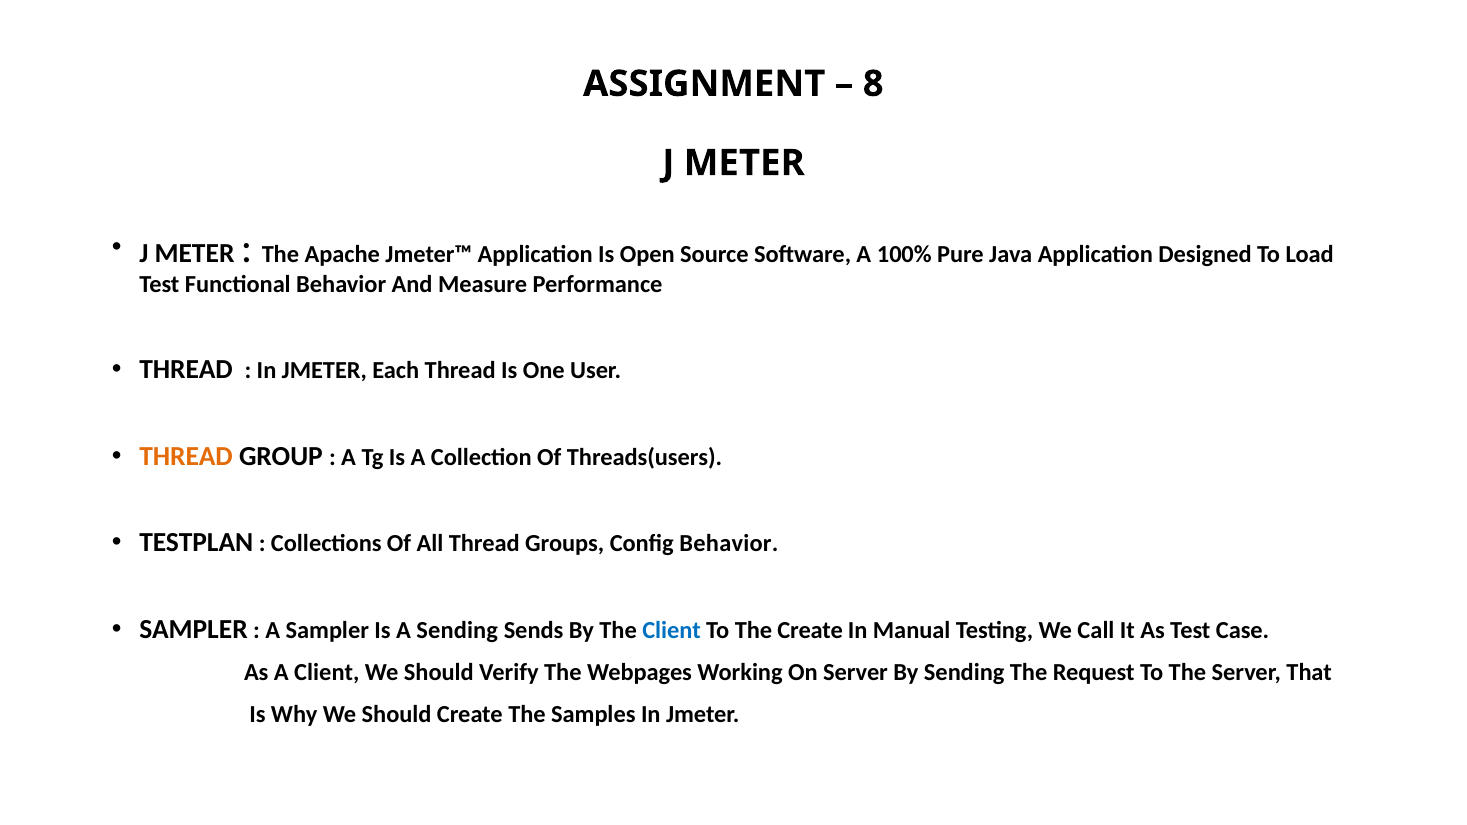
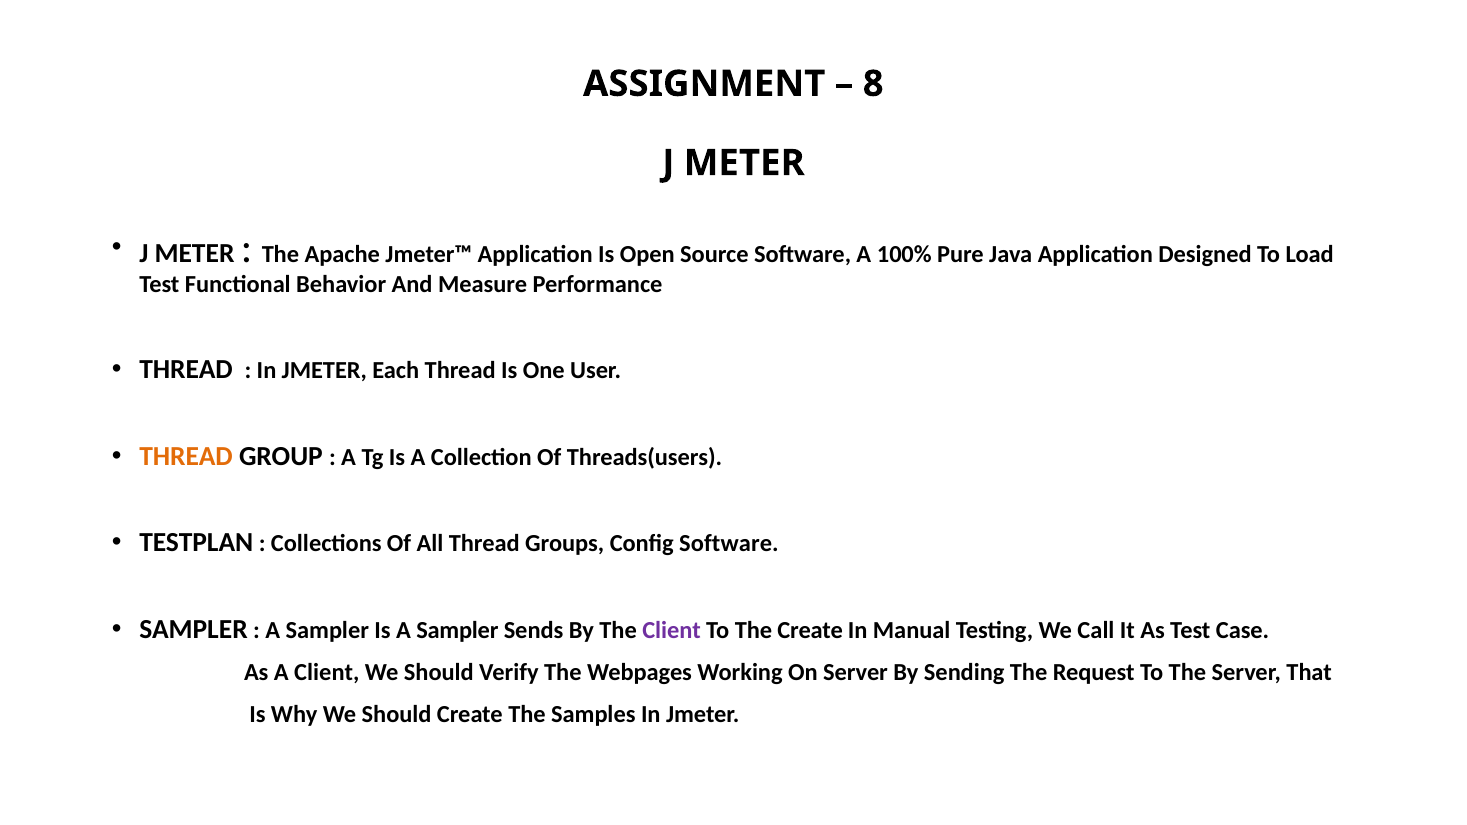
Config Behavior: Behavior -> Software (729, 544)
Is A Sending: Sending -> Sampler (457, 630)
Client colour: blue -> purple (672, 630)
